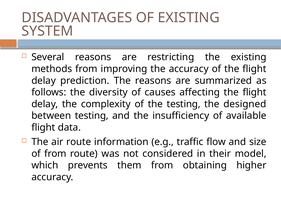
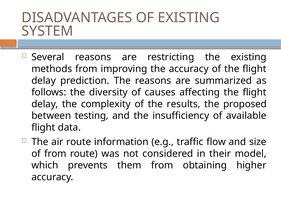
the testing: testing -> results (184, 104)
designed: designed -> proposed (245, 104)
